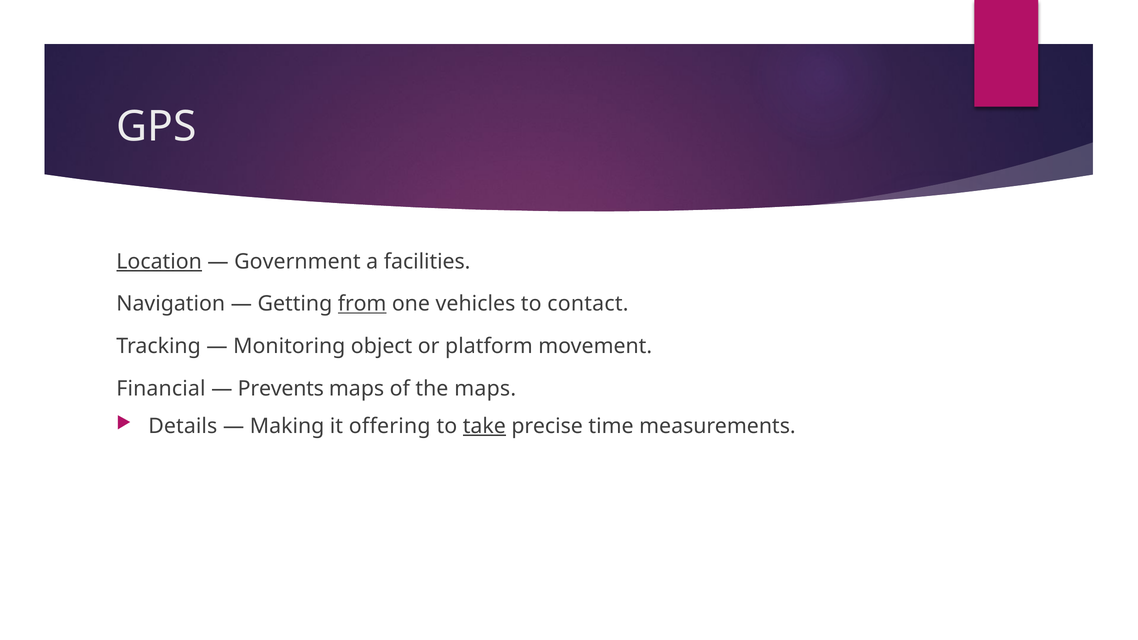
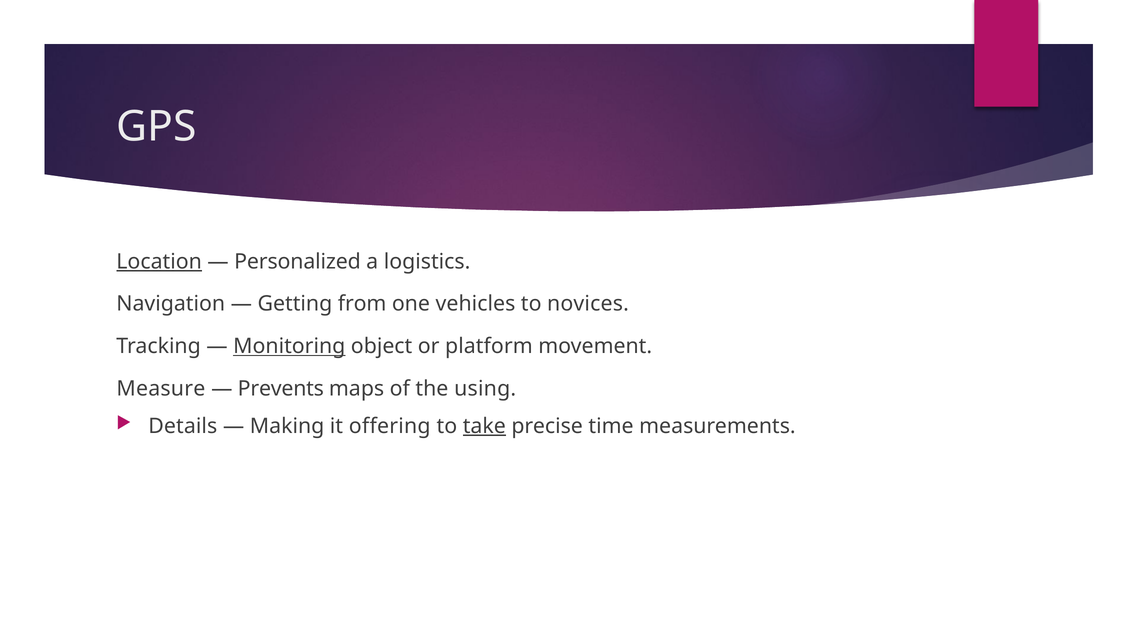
Government: Government -> Personalized (298, 262)
facilities: facilities -> logistics (427, 262)
from underline: present -> none (362, 304)
contact: contact -> novices (588, 304)
Monitoring underline: none -> present (289, 346)
Financial: Financial -> Measure (161, 389)
the maps: maps -> using (485, 389)
